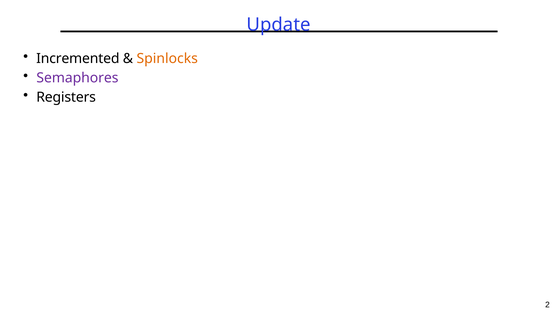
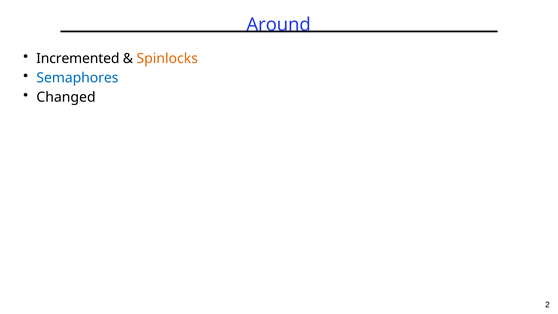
Update: Update -> Around (279, 25)
Semaphores colour: purple -> blue (77, 78)
Registers: Registers -> Changed (66, 97)
